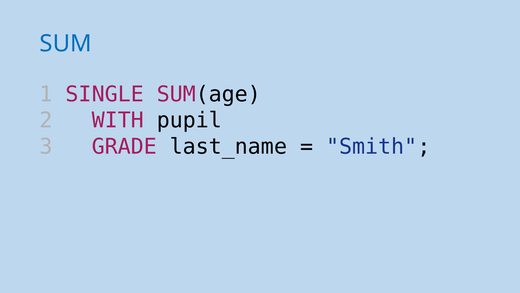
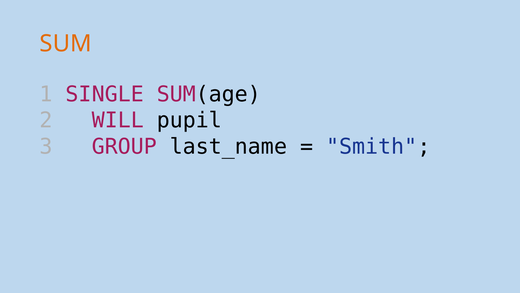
SUM colour: blue -> orange (66, 44)
WITH: WITH -> WILL (118, 120)
GRADE: GRADE -> GROUP (124, 146)
